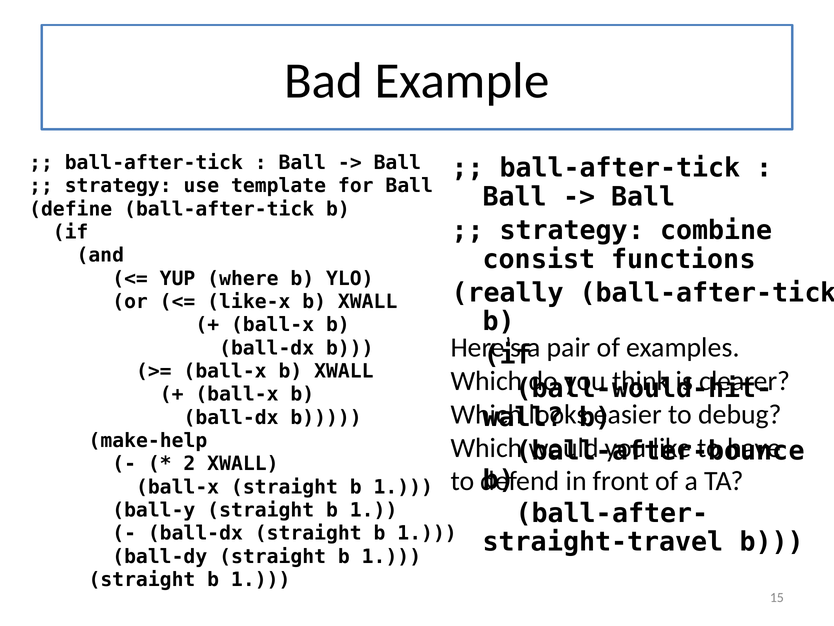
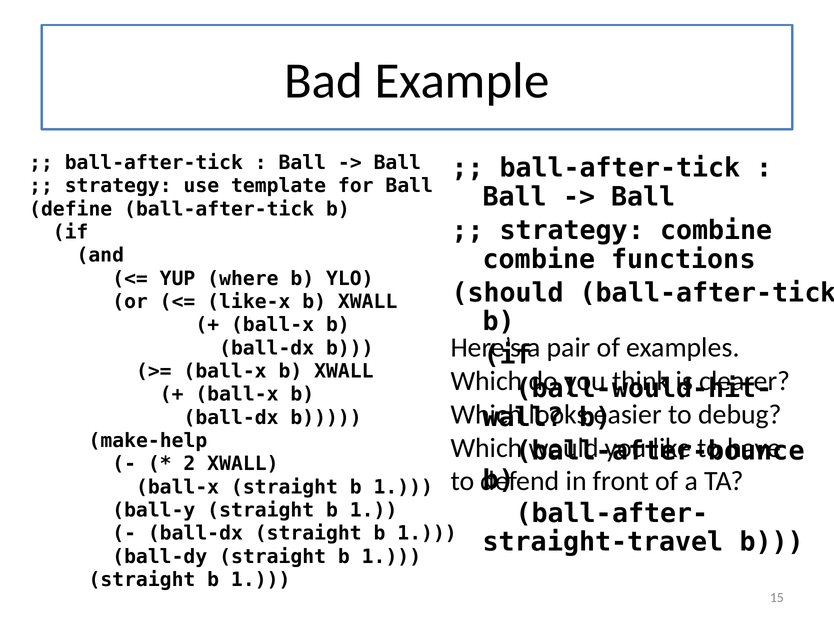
consist: consist -> combine (539, 259)
really: really -> should (508, 293)
